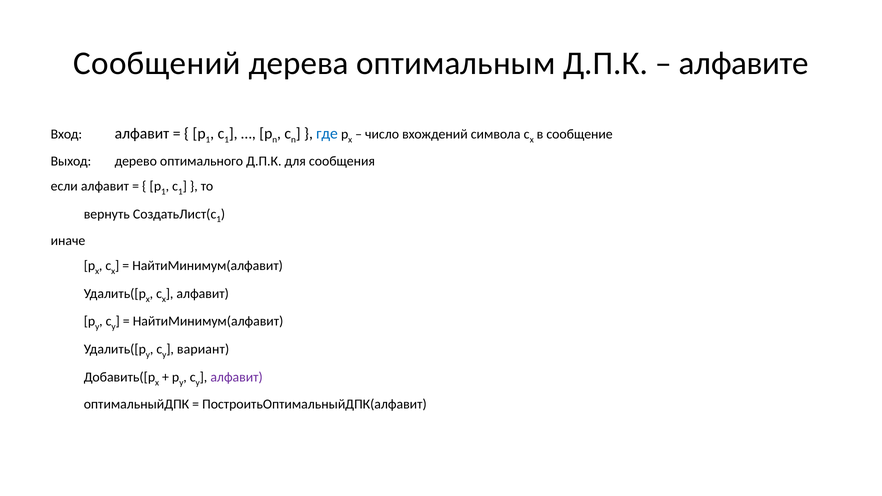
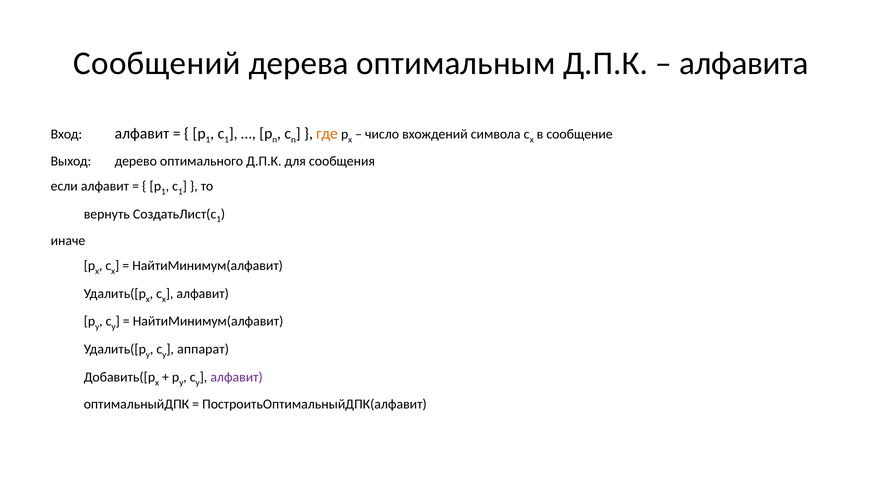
алфавите: алфавите -> алфавита (744, 64)
где colour: blue -> orange (327, 134)
вариант: вариант -> аппарат (203, 349)
